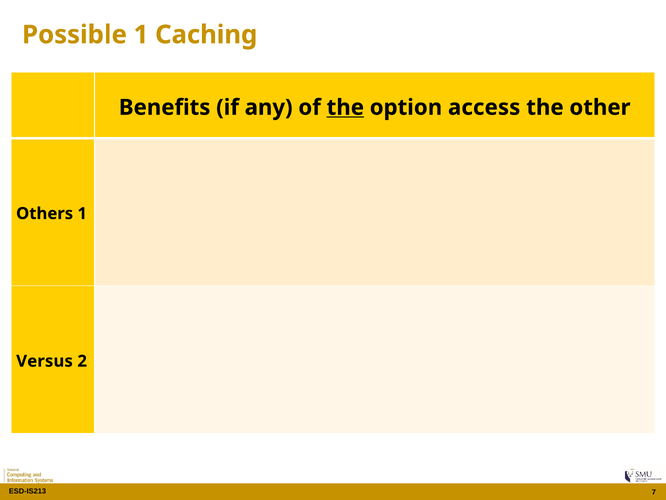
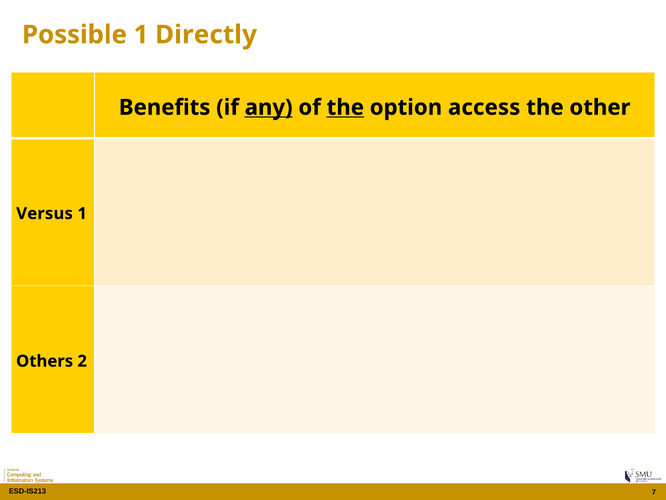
Caching: Caching -> Directly (206, 35)
any underline: none -> present (269, 107)
Others: Others -> Versus (45, 213)
Versus: Versus -> Others (45, 361)
